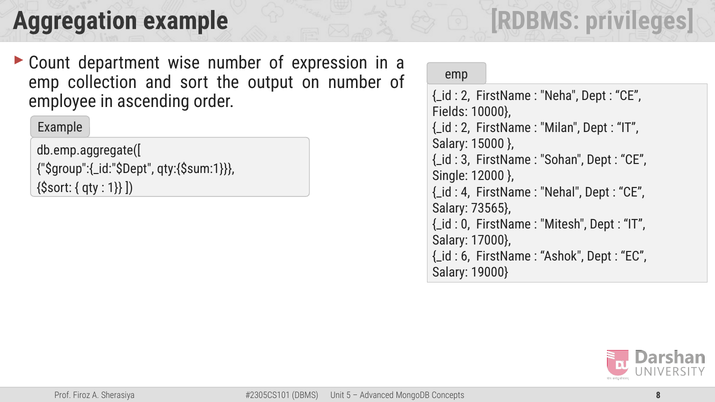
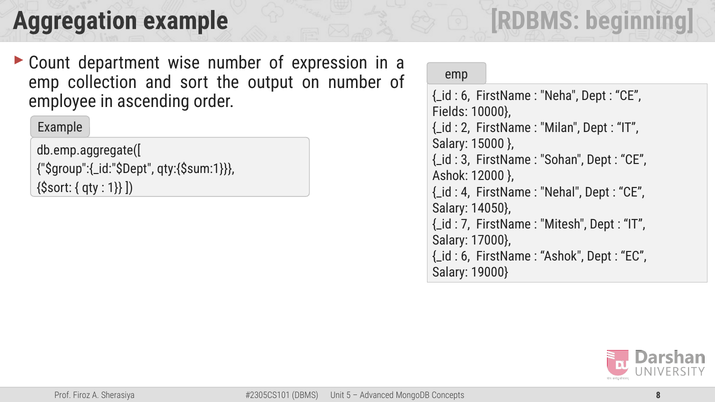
privileges: privileges -> beginning (640, 21)
2: 2 -> 6 (465, 96)
Single: Single -> Ashok (450, 176)
73565: 73565 -> 14050 (491, 208)
0: 0 -> 7 (465, 224)
